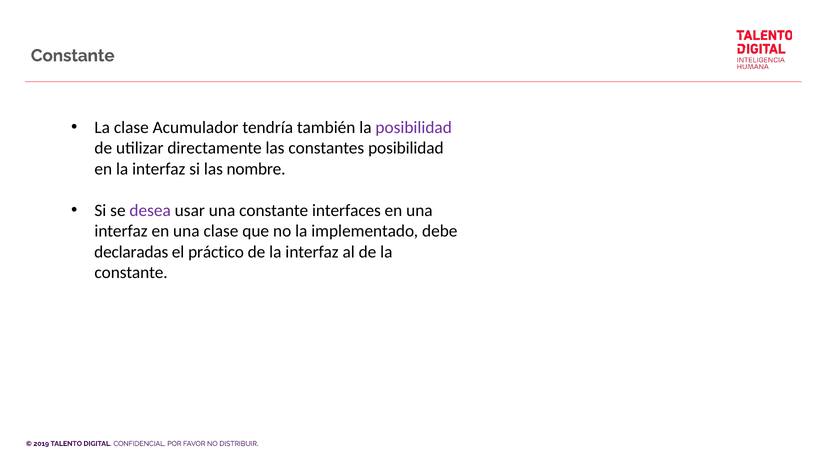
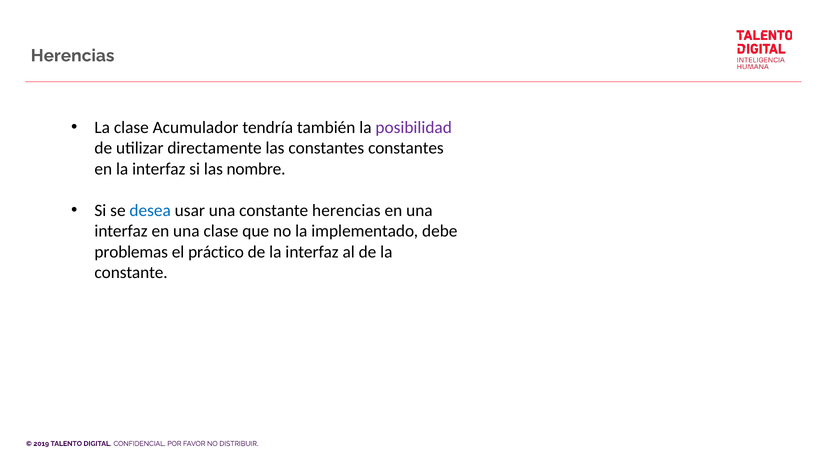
Constante: Constante -> Herencias (73, 56)
constantes posibilidad: posibilidad -> constantes (406, 148)
desea colour: purple -> blue (150, 210)
una constante interfaces: interfaces -> herencias (346, 210)
declaradas: declaradas -> problemas (131, 252)
